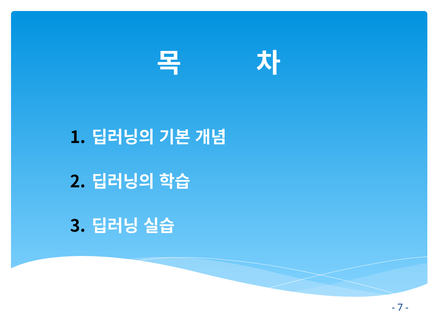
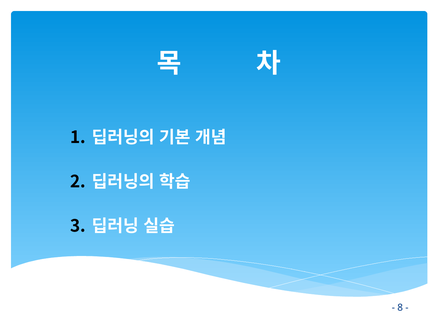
7: 7 -> 8 (400, 308)
